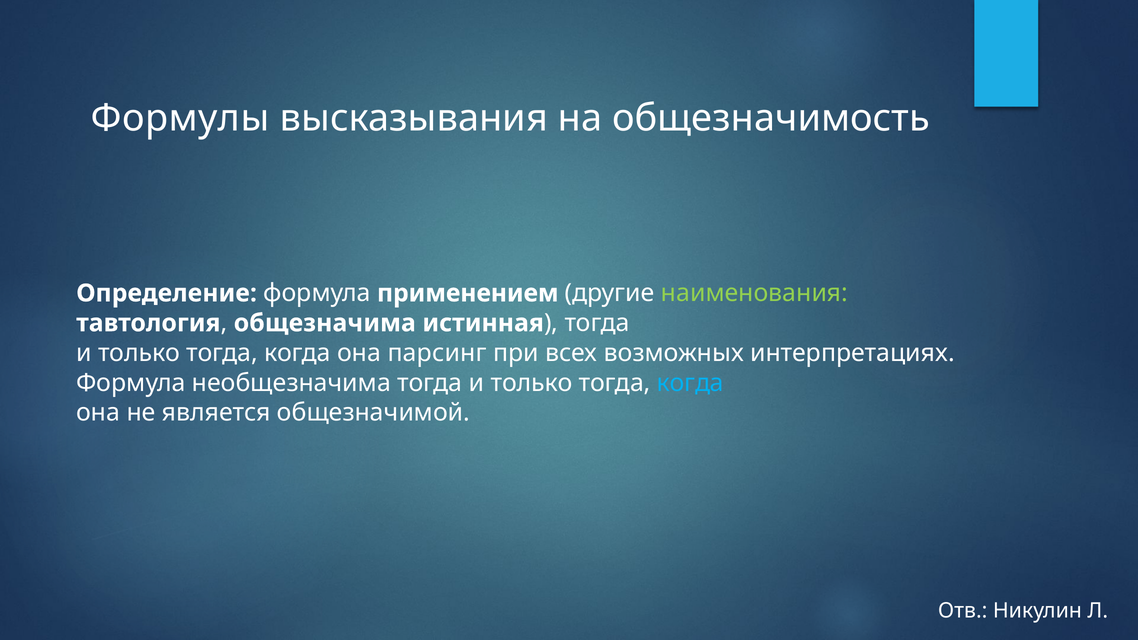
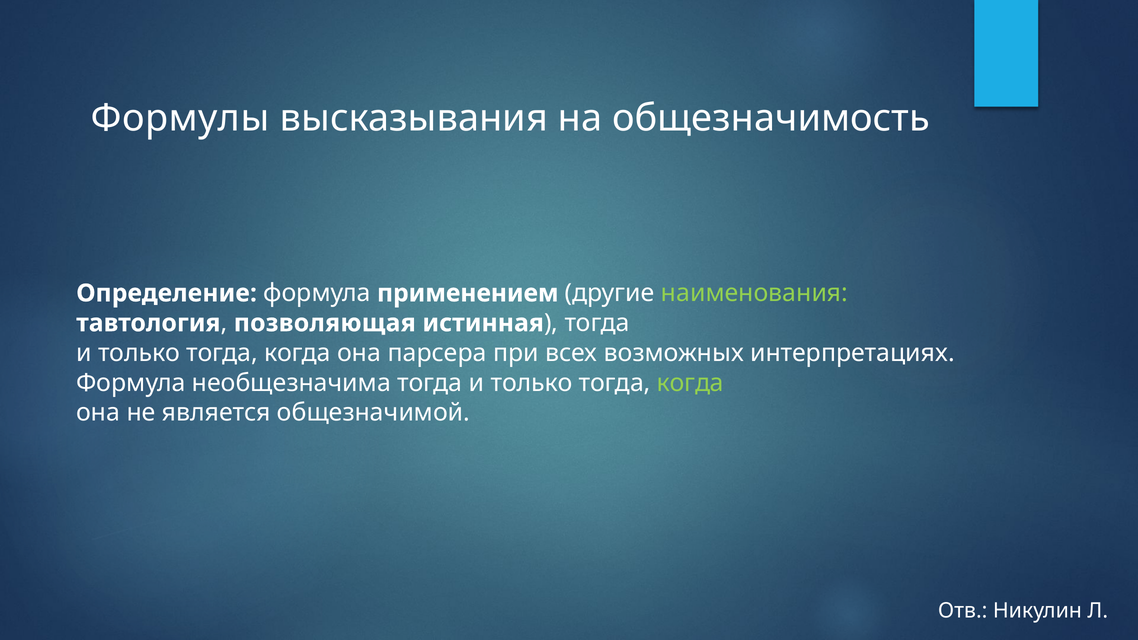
общезначима: общезначима -> позволяющая (325, 323)
парсинг: парсинг -> парсера (437, 353)
когда colour: light blue -> light green (690, 383)
